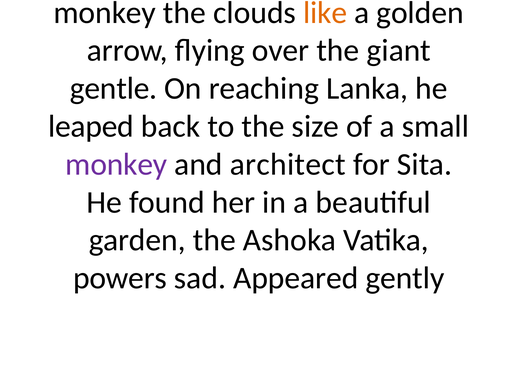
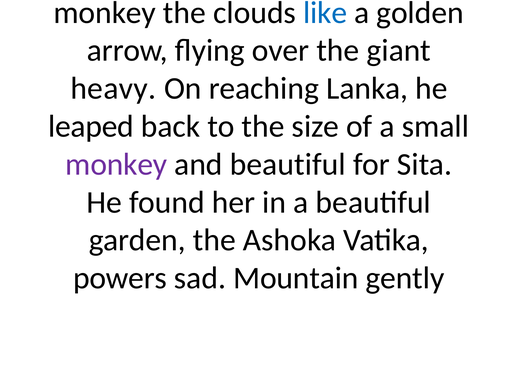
like colour: orange -> blue (325, 13)
gentle: gentle -> heavy (113, 89)
and architect: architect -> beautiful (288, 165)
Appeared: Appeared -> Mountain (296, 278)
